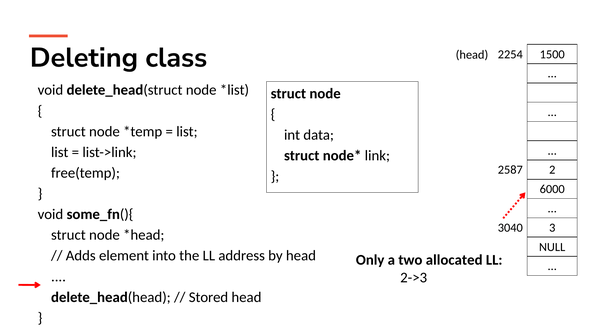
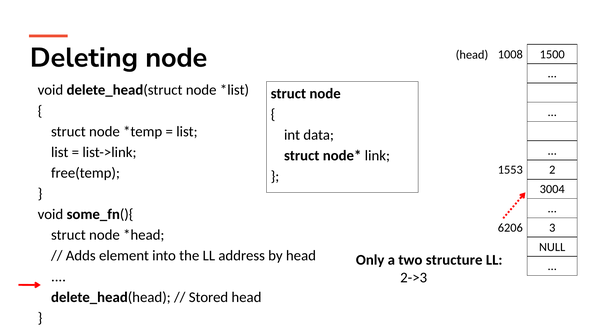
Deleting class: class -> node (176, 58)
2254: 2254 -> 1008 (510, 54)
2587: 2587 -> 1553 (510, 170)
6000: 6000 -> 3004 (552, 189)
3040: 3040 -> 6206 (510, 228)
allocated: allocated -> structure (454, 260)
